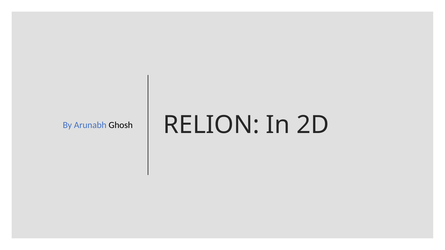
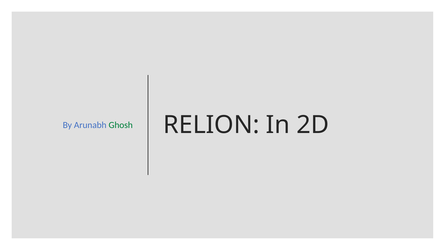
Ghosh colour: black -> green (121, 125)
